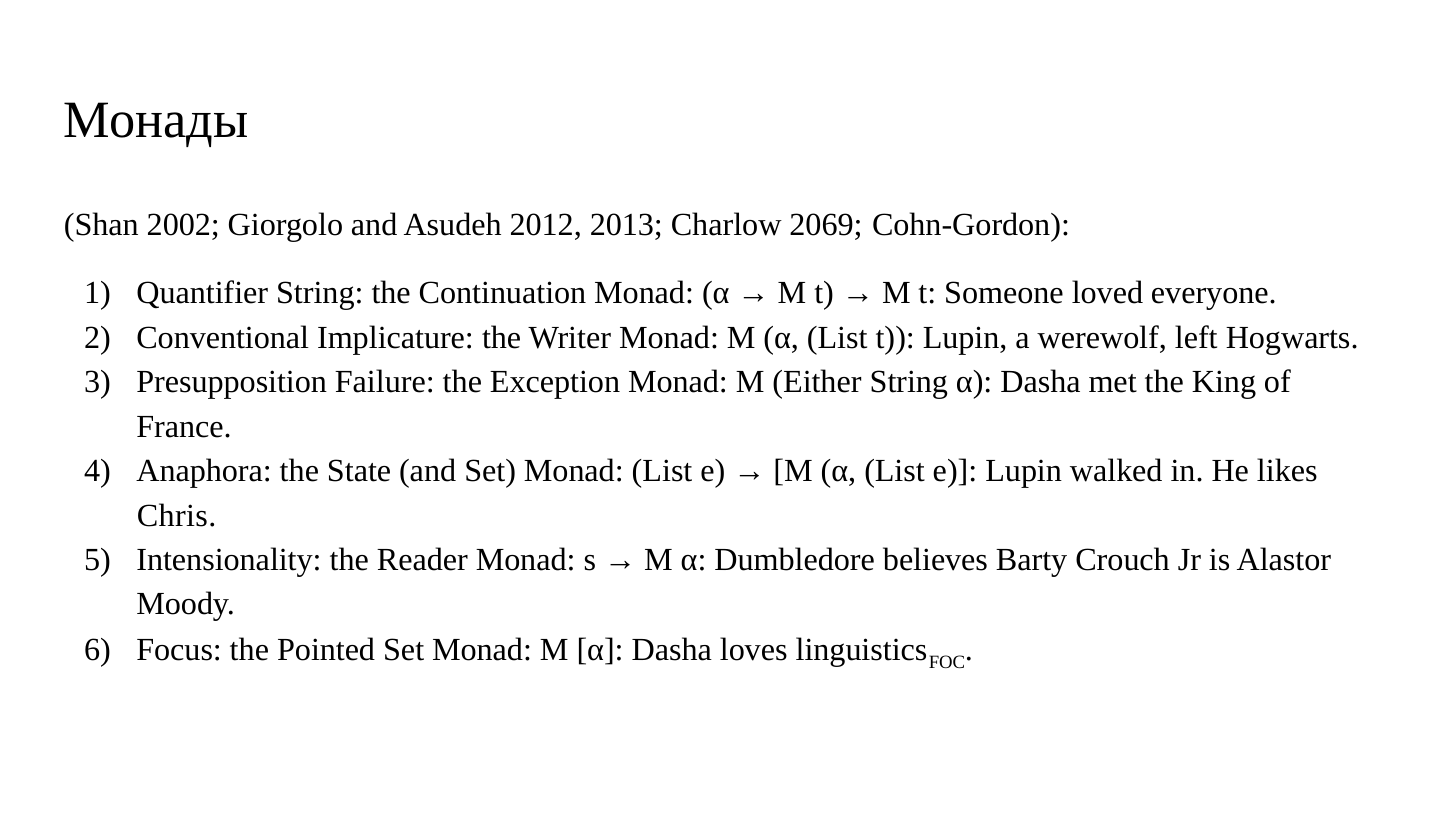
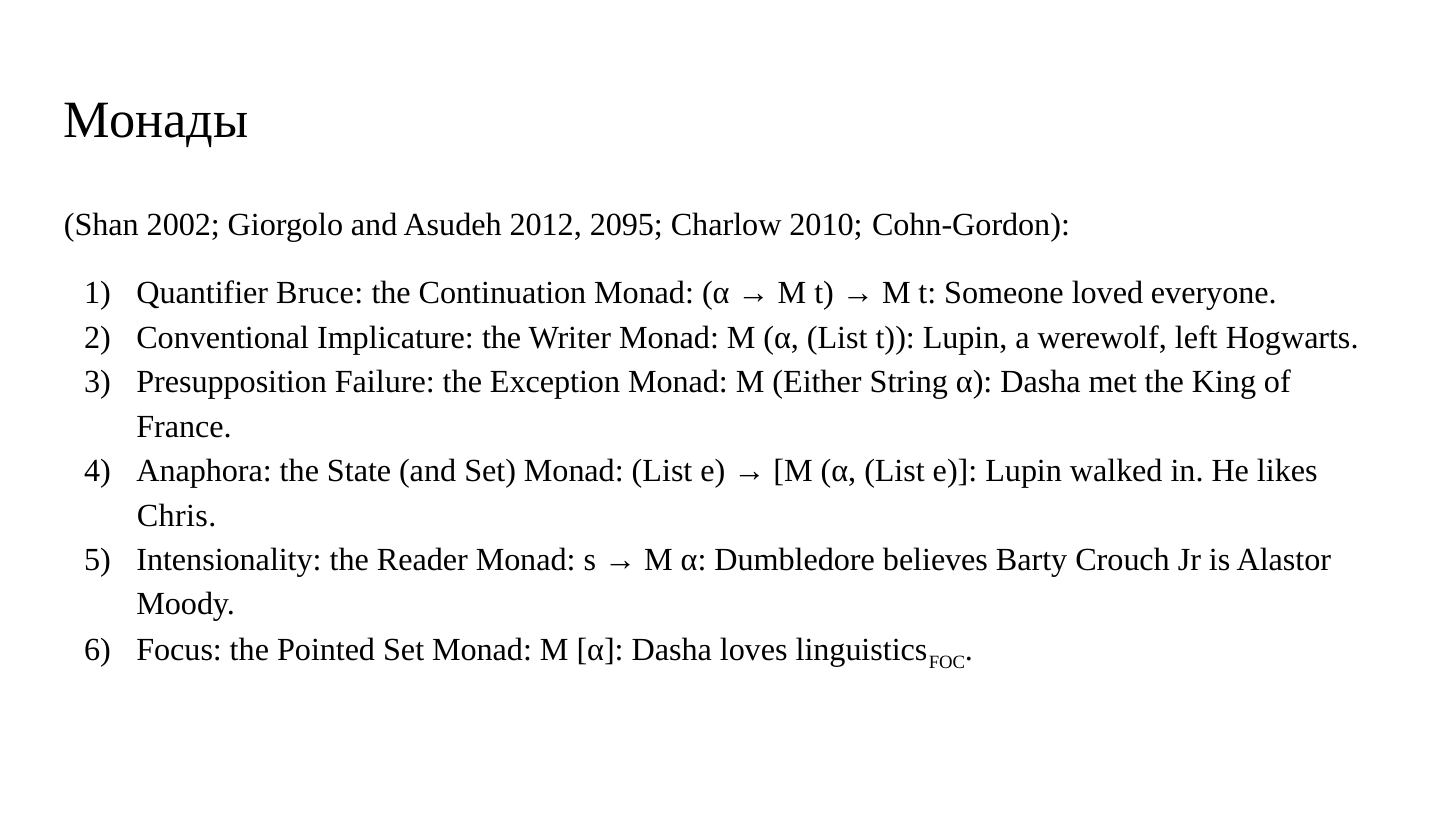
2013: 2013 -> 2095 (626, 225)
2069: 2069 -> 2010 (826, 225)
Quantifier String: String -> Bruce (320, 293)
